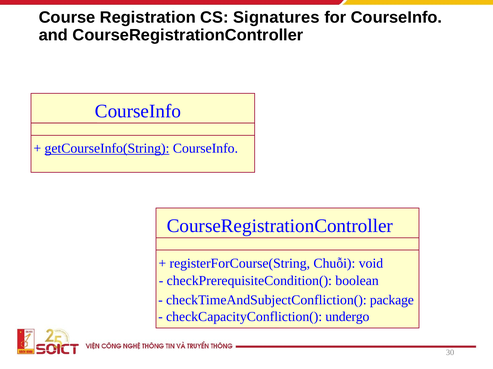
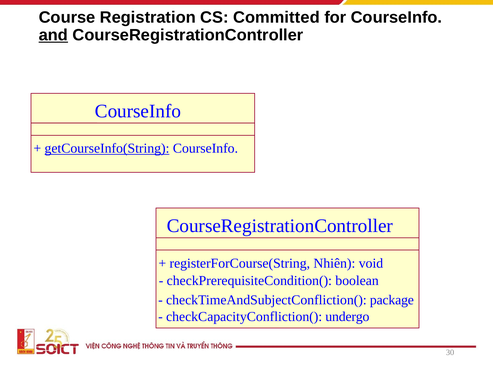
Signatures: Signatures -> Committed (276, 17)
and underline: none -> present (53, 35)
Chuỗi: Chuỗi -> Nhiên (334, 264)
